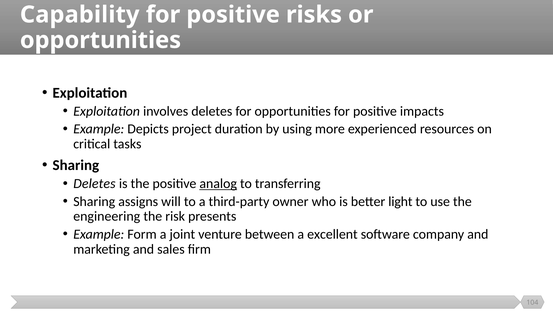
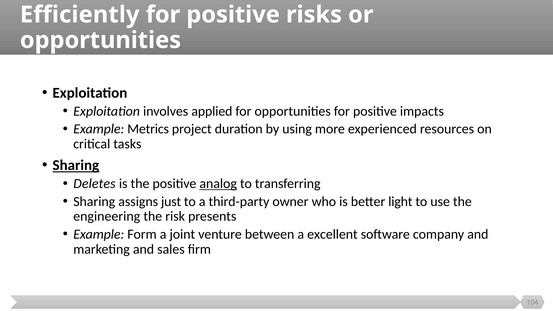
Capability: Capability -> Efficiently (80, 15)
involves deletes: deletes -> applied (212, 111)
Depicts: Depicts -> Metrics (148, 129)
Sharing underline: none -> present (76, 165)
will: will -> just (171, 202)
